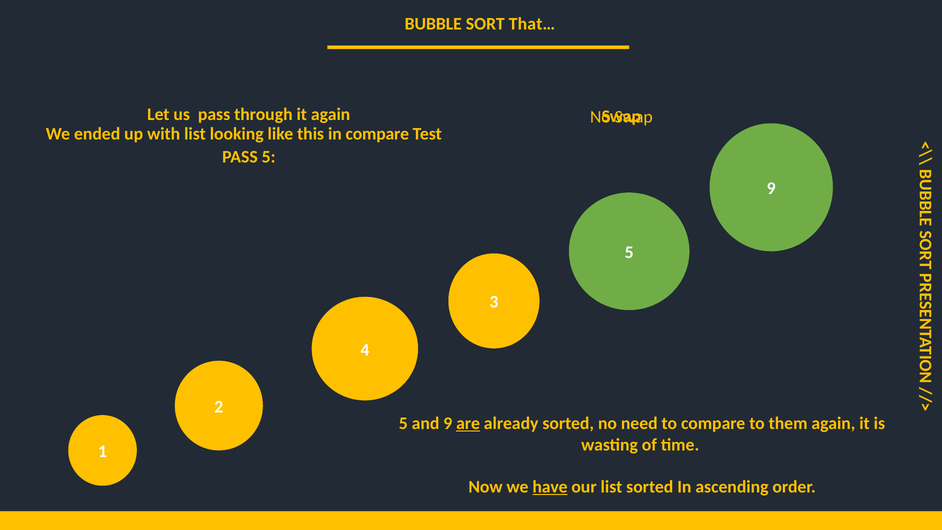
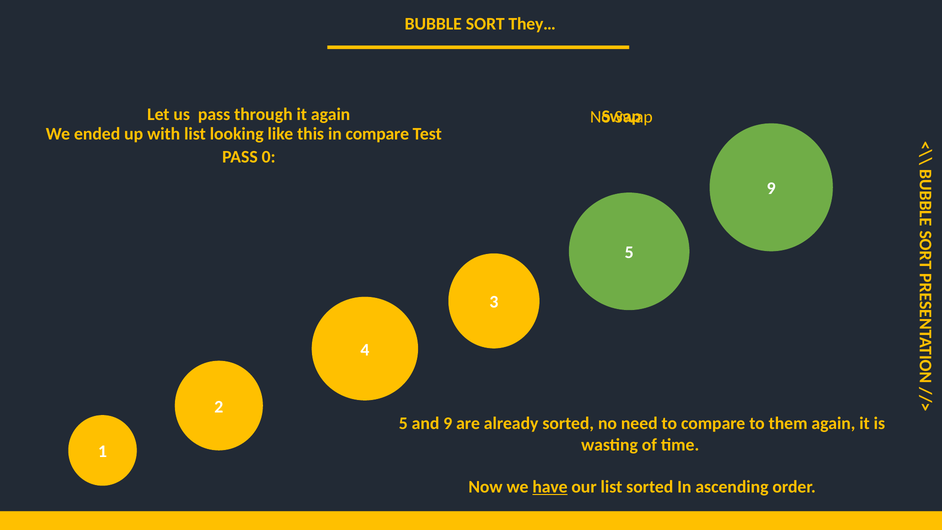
That…: That… -> They… (532, 24)
PASS 5: 5 -> 0 (269, 157)
are underline: present -> none (468, 423)
